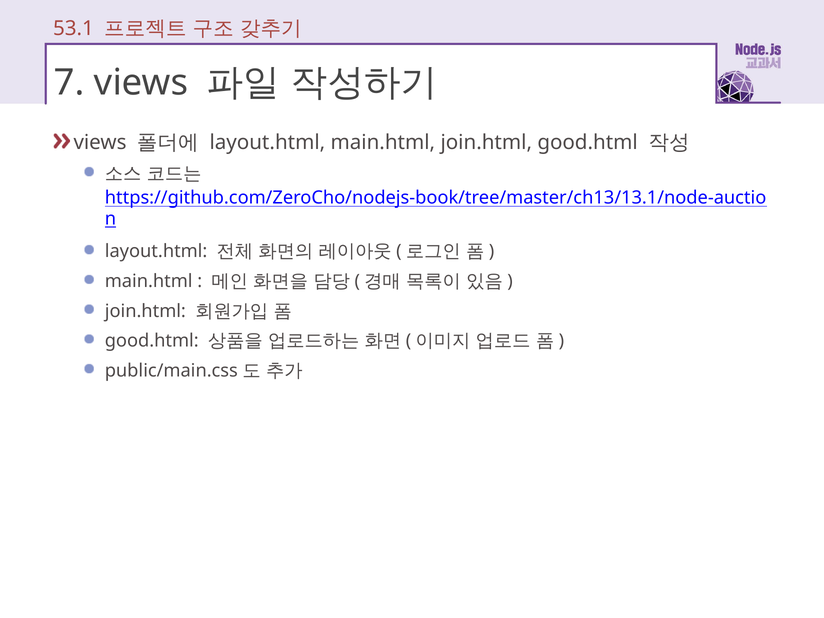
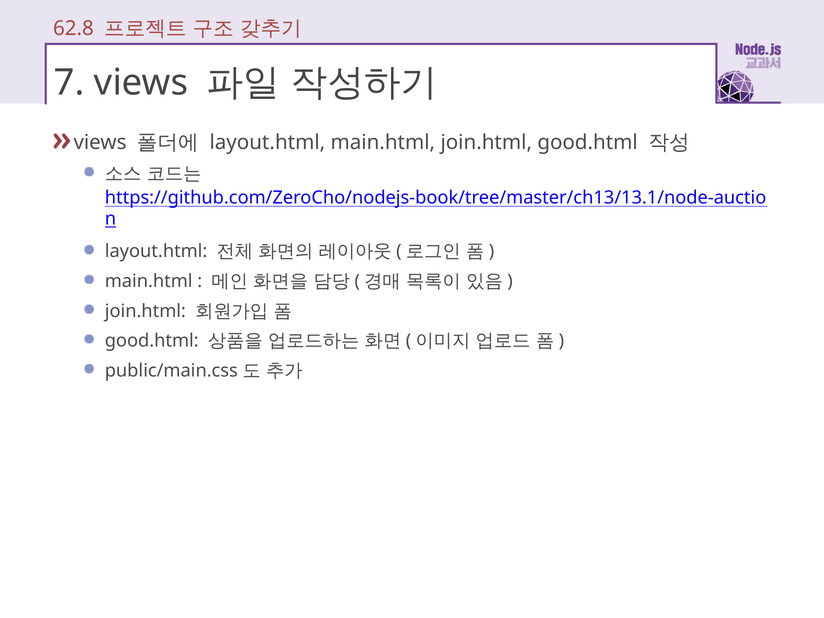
53.1: 53.1 -> 62.8 (73, 28)
